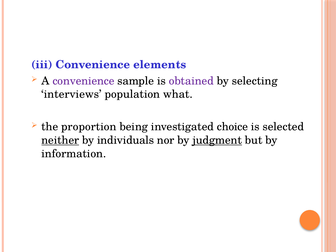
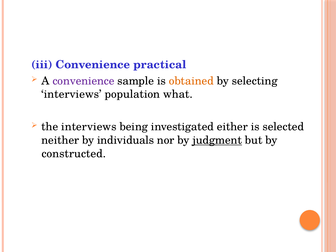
elements: elements -> practical (160, 65)
obtained colour: purple -> orange (191, 81)
the proportion: proportion -> interviews (89, 127)
choice: choice -> either (232, 127)
neither underline: present -> none (60, 140)
information: information -> constructed (74, 154)
